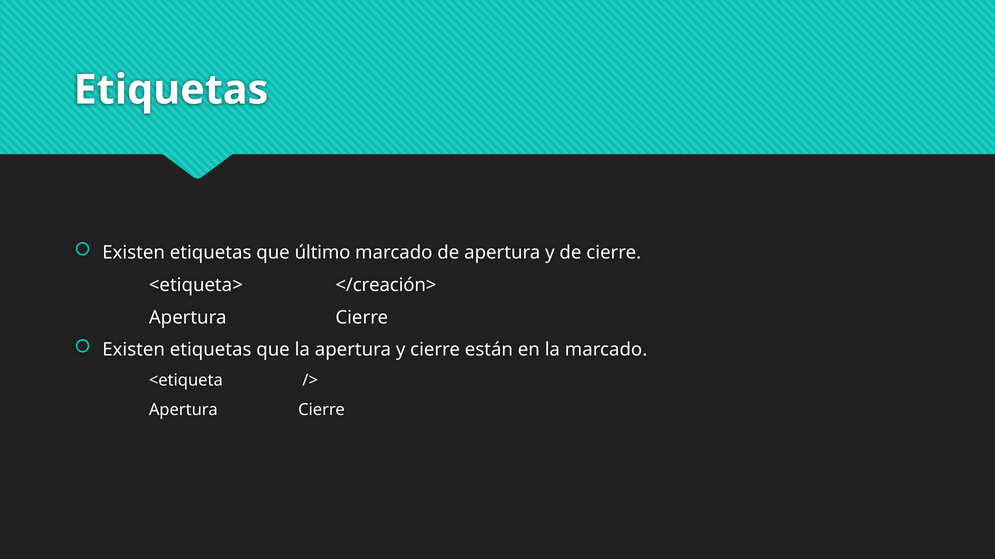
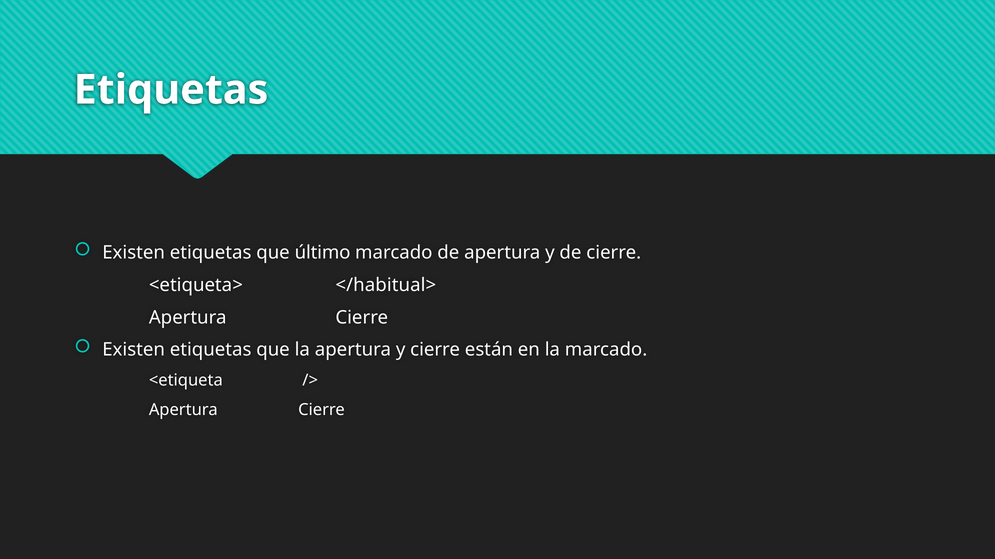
</creación>: </creación> -> </habitual> (386, 285)
